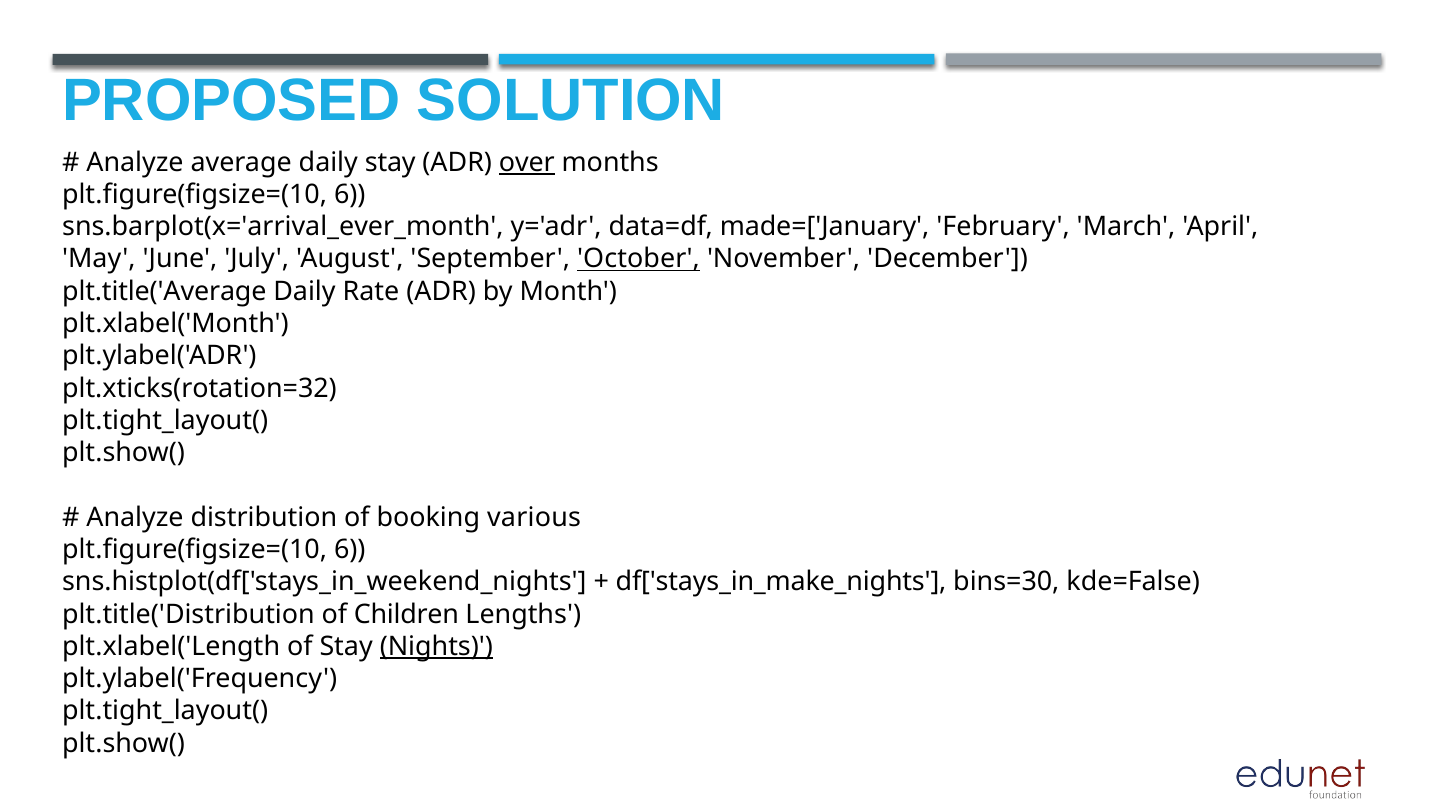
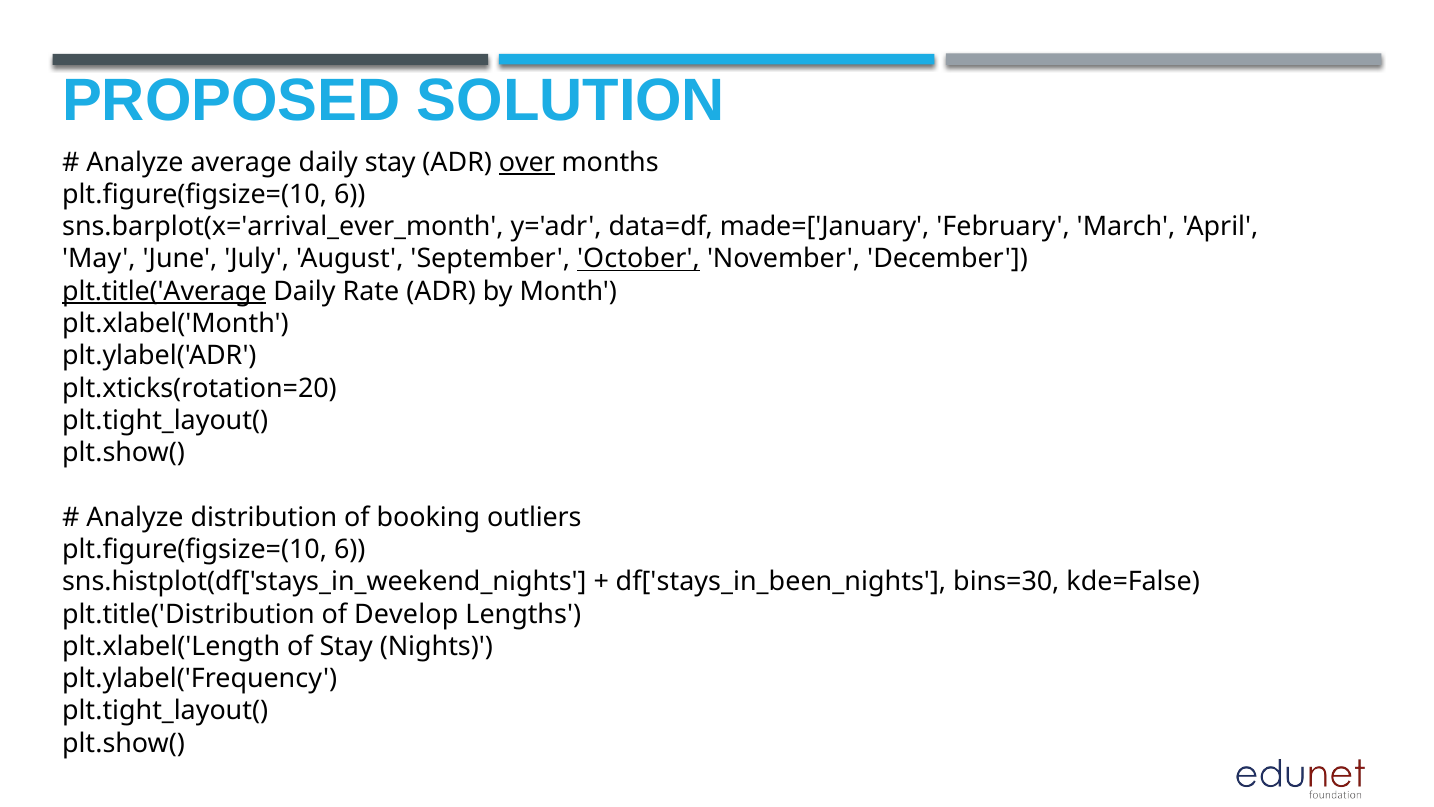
plt.title('Average underline: none -> present (164, 291)
plt.xticks(rotation=32: plt.xticks(rotation=32 -> plt.xticks(rotation=20 (199, 388)
various: various -> outliers (534, 517)
df['stays_in_make_nights: df['stays_in_make_nights -> df['stays_in_been_nights (781, 582)
Children: Children -> Develop (406, 614)
Nights underline: present -> none (436, 646)
